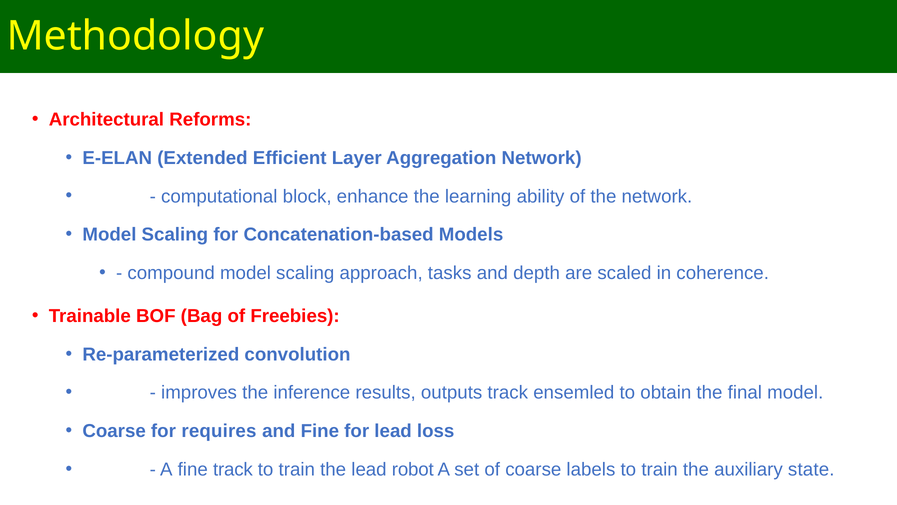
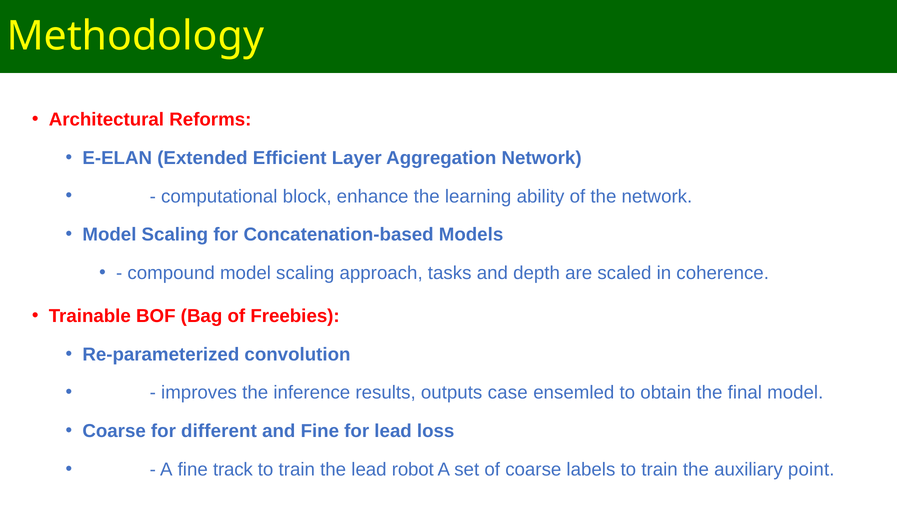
outputs track: track -> case (508, 392)
requires: requires -> different (219, 431)
state: state -> point (811, 469)
